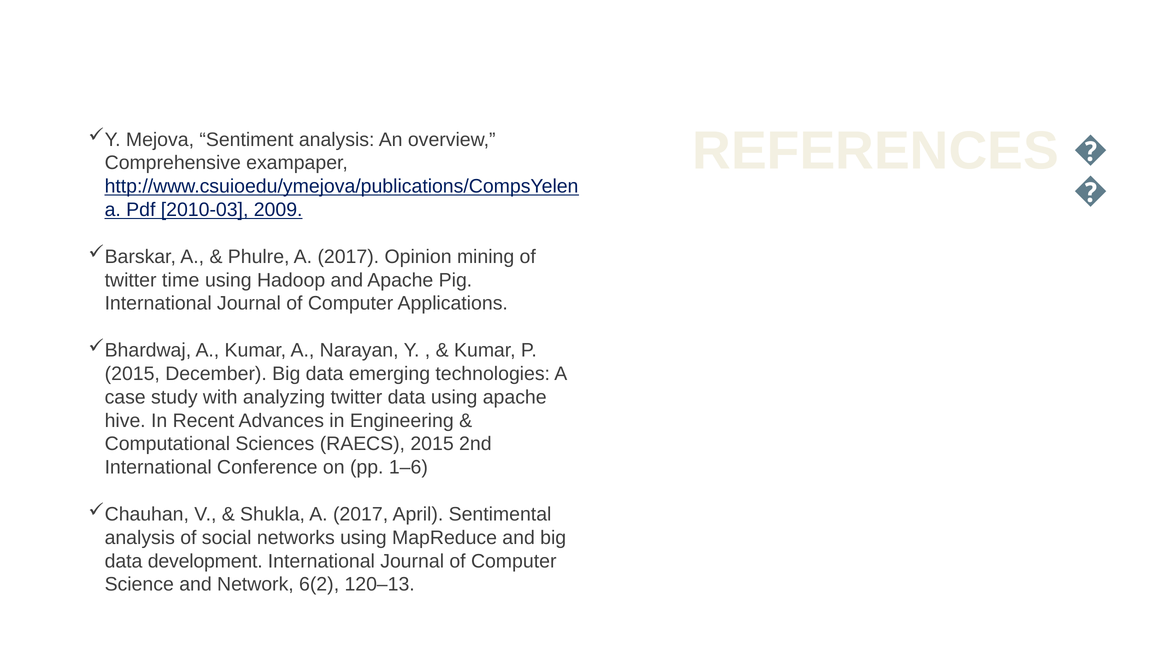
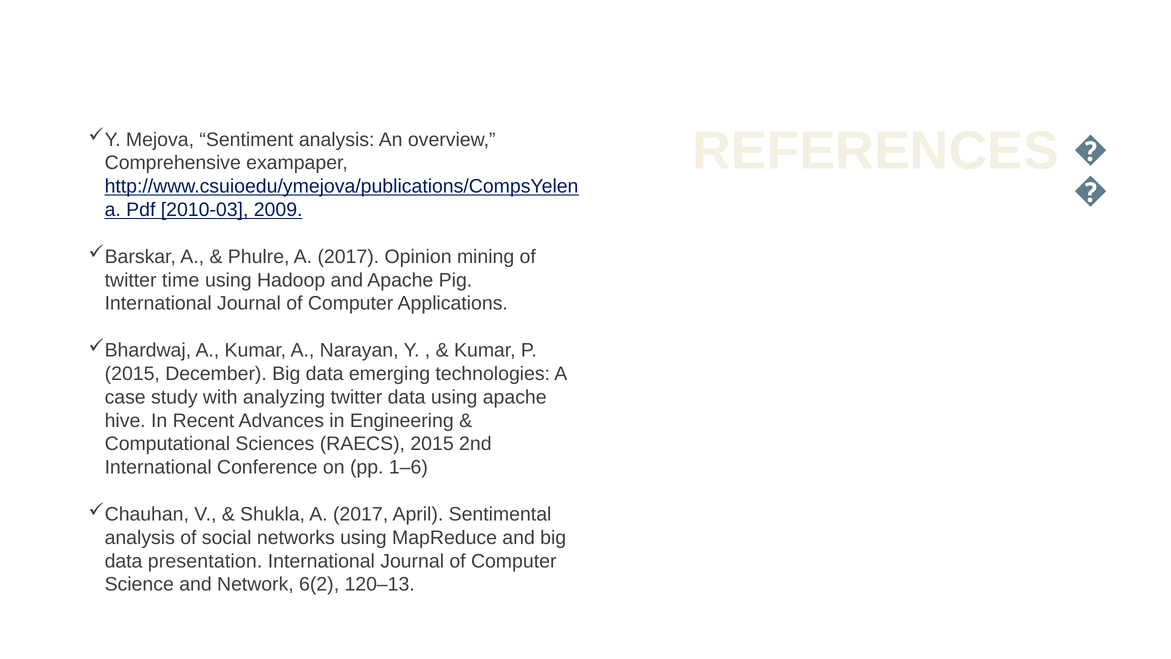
development: development -> presentation (205, 561)
